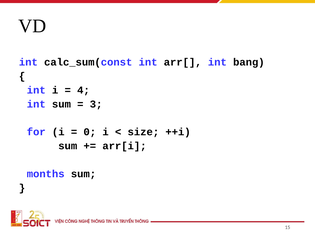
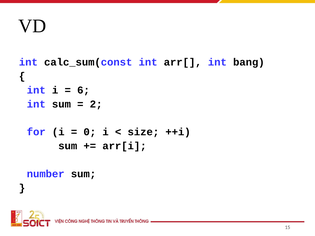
4: 4 -> 6 (83, 90)
3: 3 -> 2 (96, 104)
months: months -> number (46, 174)
